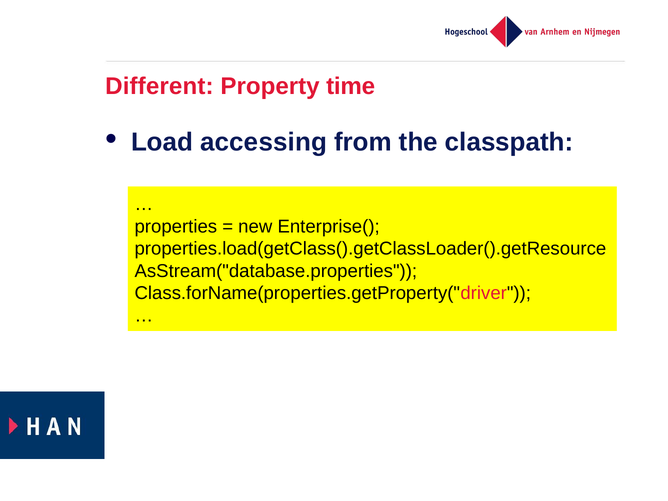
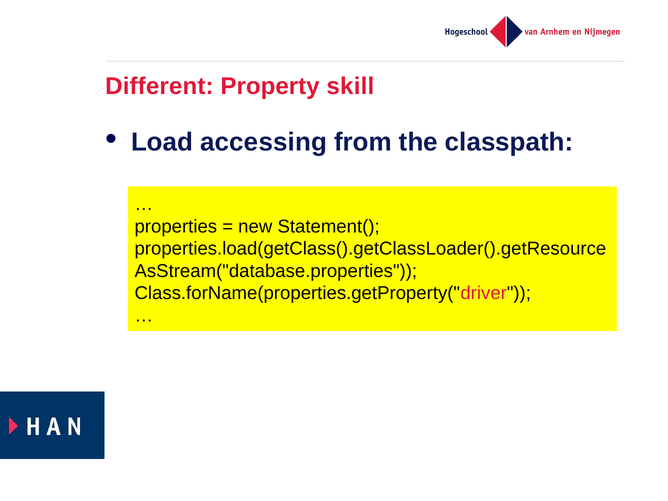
time: time -> skill (350, 86)
Enterprise(: Enterprise( -> Statement( (329, 227)
